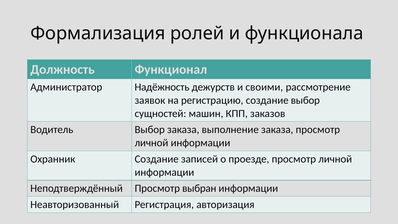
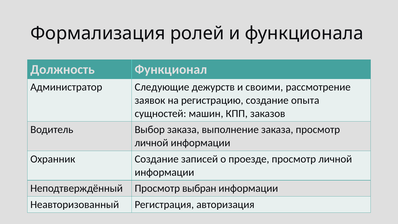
Надёжность: Надёжность -> Следующие (162, 87)
создание выбор: выбор -> опыта (305, 100)
